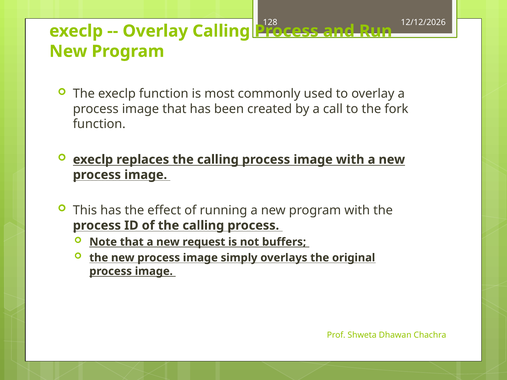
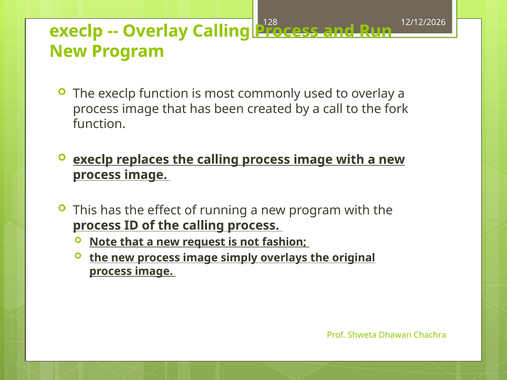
buffers: buffers -> fashion (284, 242)
